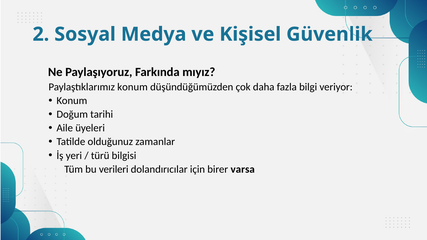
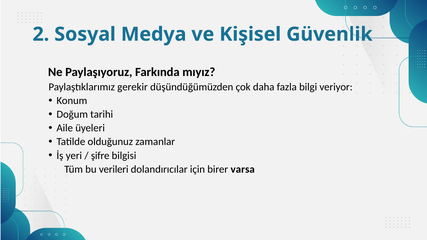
Paylaştıklarımız konum: konum -> gerekir (133, 87)
türü: türü -> şifre (100, 156)
